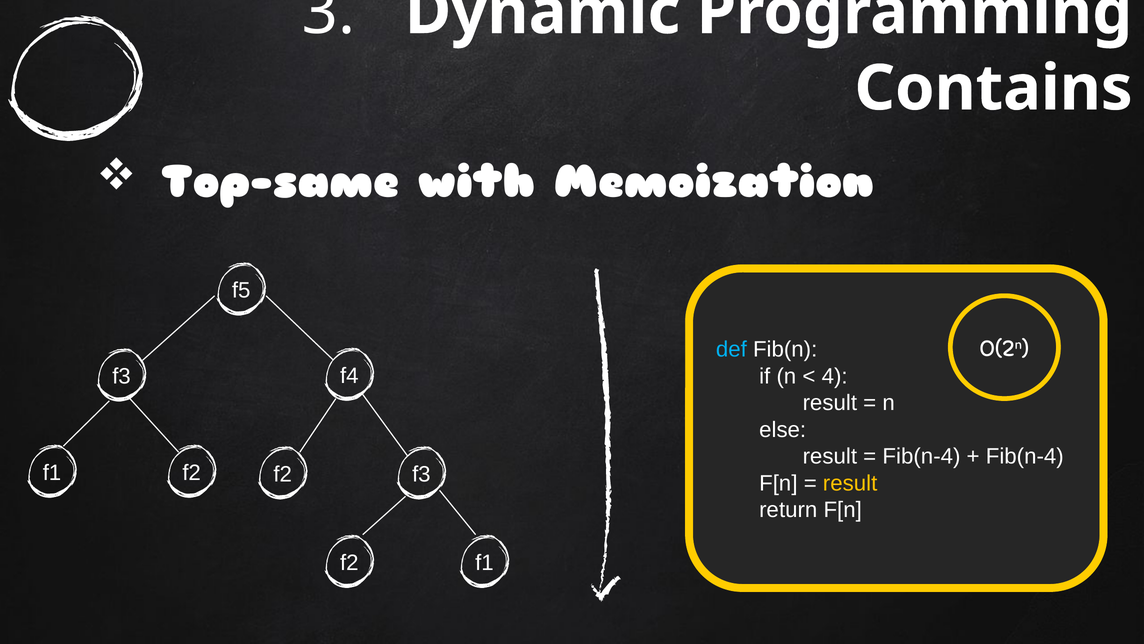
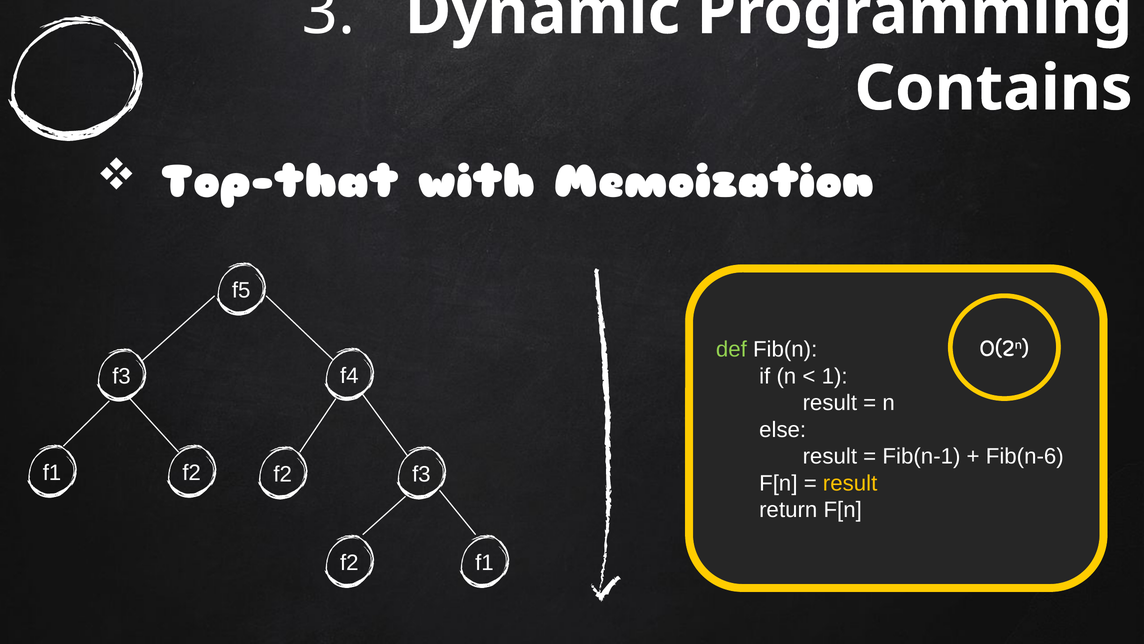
Top-same: Top-same -> Top-that (280, 182)
def colour: light blue -> light green (731, 349)
4: 4 -> 1 (835, 376)
Fib(n-4: Fib(n-4 -> Fib(n-1 (921, 456)
Fib(n-4: Fib(n-4 -> Fib(n-6 (1025, 456)
